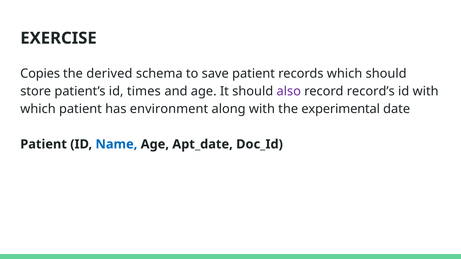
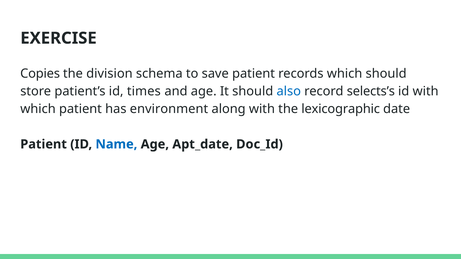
derived: derived -> division (109, 74)
also colour: purple -> blue (289, 91)
record’s: record’s -> selects’s (371, 91)
experimental: experimental -> lexicographic (341, 109)
